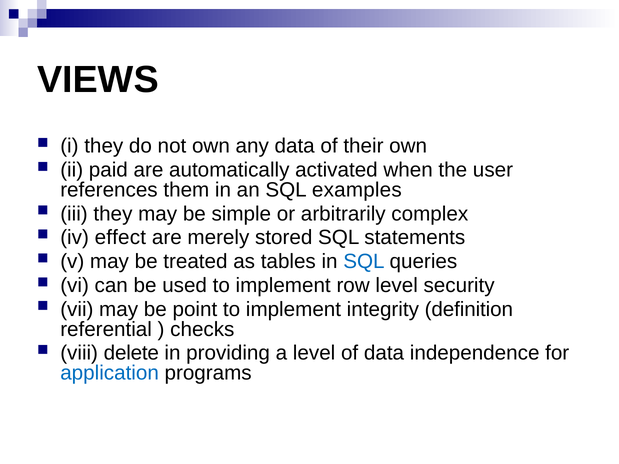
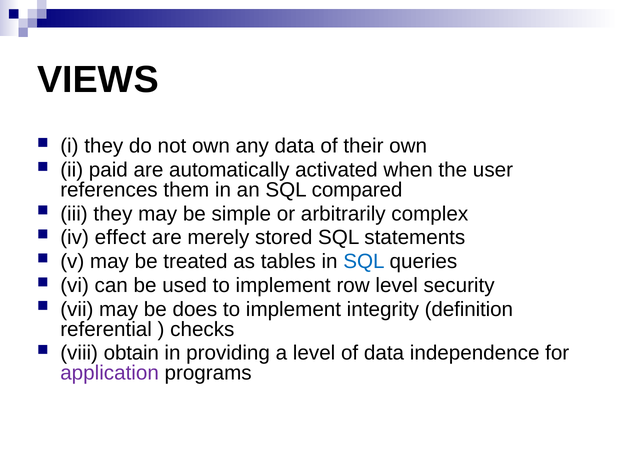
examples: examples -> compared (357, 190)
point: point -> does (195, 310)
delete: delete -> obtain (131, 353)
application colour: blue -> purple (110, 373)
